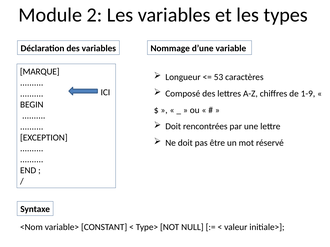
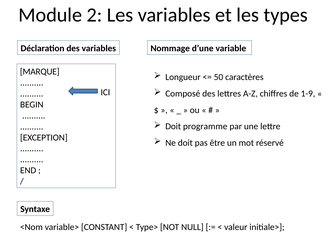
53: 53 -> 50 (219, 77)
rencontrées: rencontrées -> programme (205, 127)
